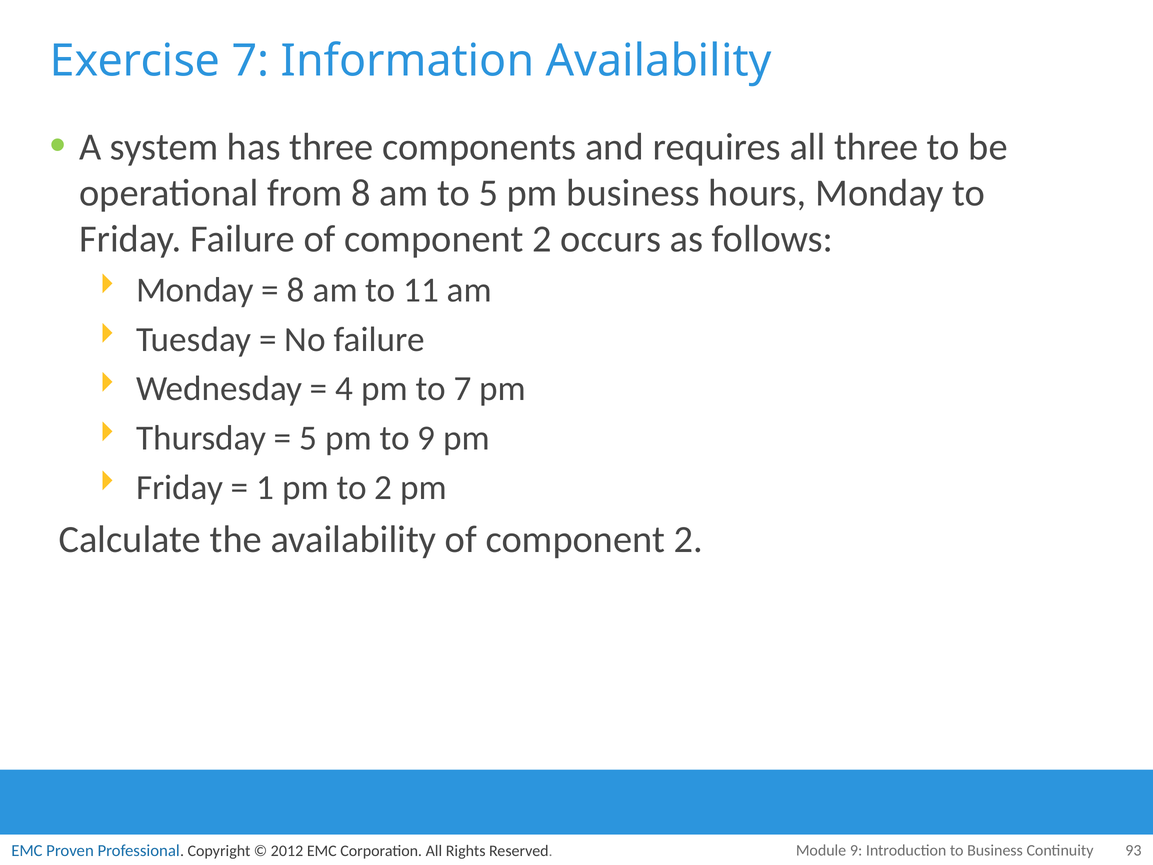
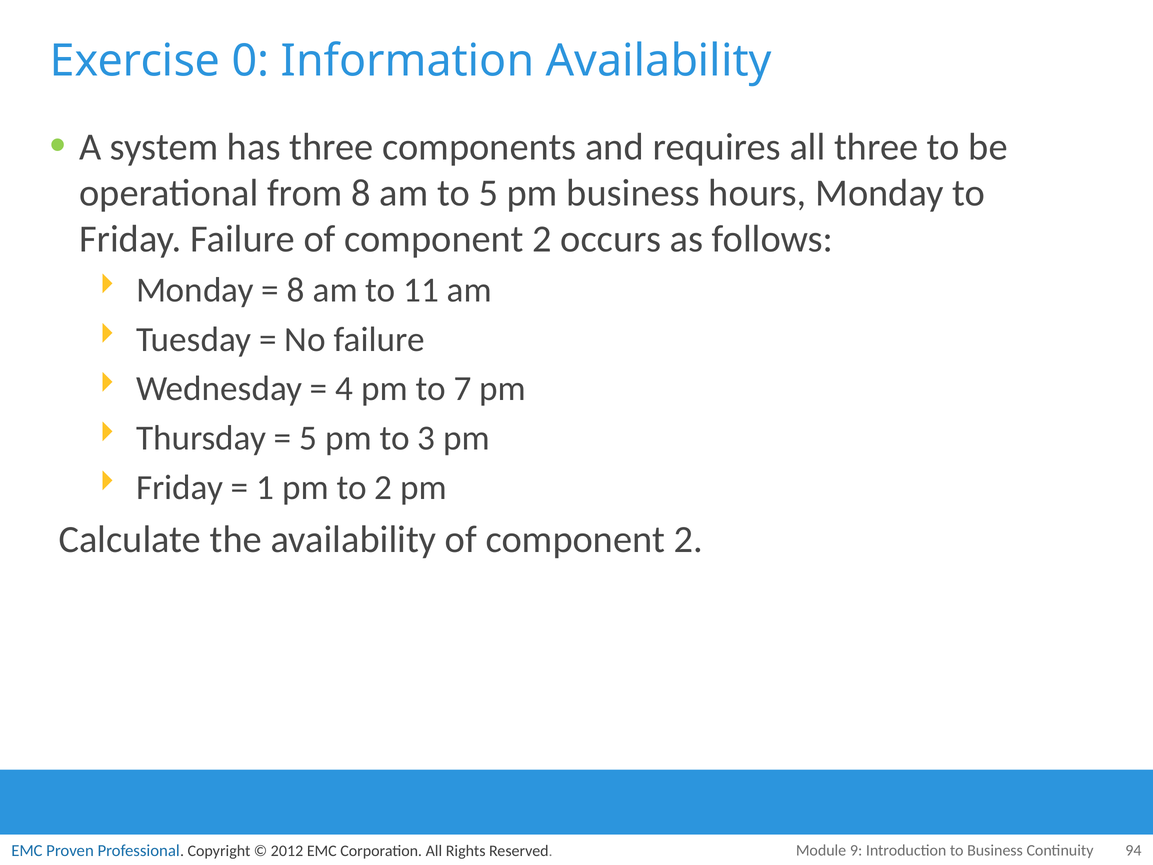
Exercise 7: 7 -> 0 (251, 61)
to 9: 9 -> 3 (426, 438)
93: 93 -> 94 (1133, 850)
